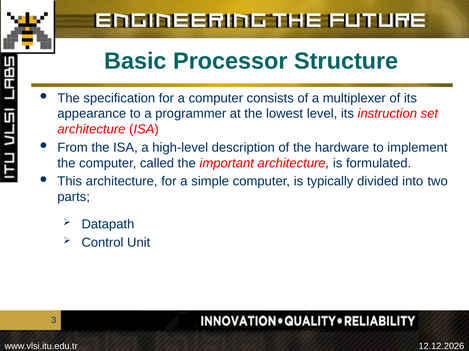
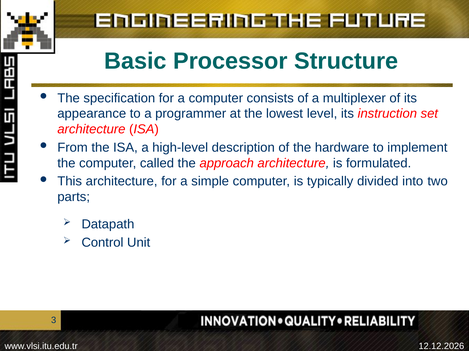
important: important -> approach (227, 163)
